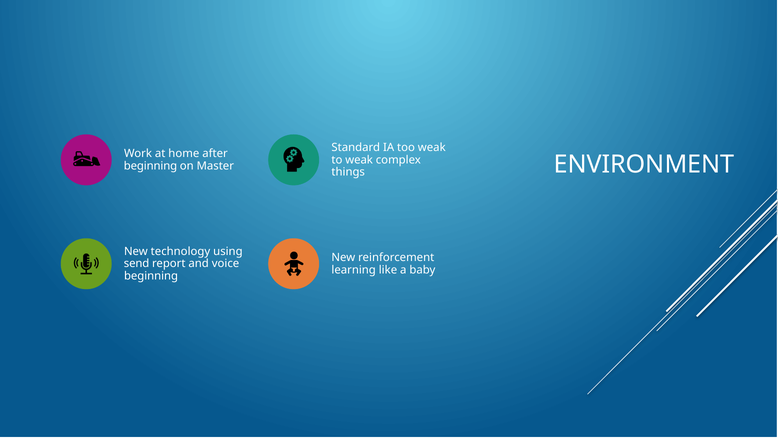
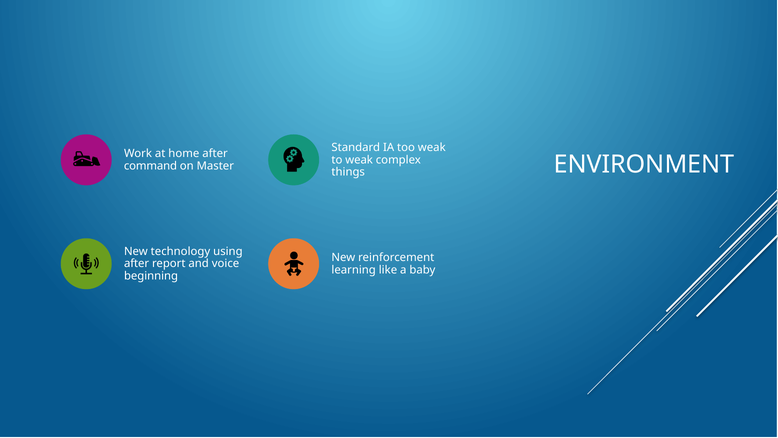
beginning: beginning -> command (150, 166)
send: send -> after (137, 263)
